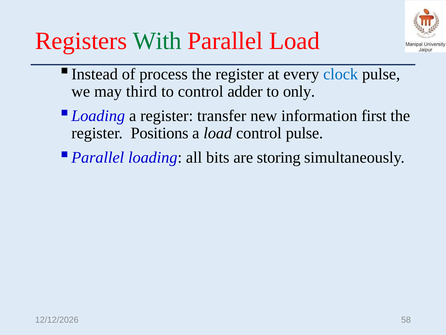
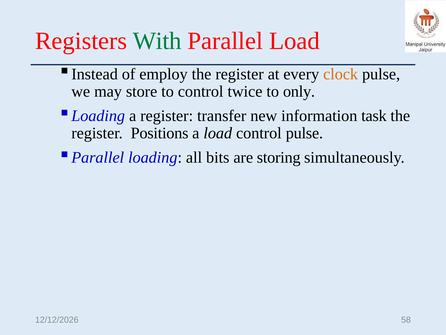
process: process -> employ (164, 74)
clock colour: blue -> orange (341, 74)
third: third -> store (142, 91)
adder: adder -> twice (245, 91)
first: first -> task (374, 116)
